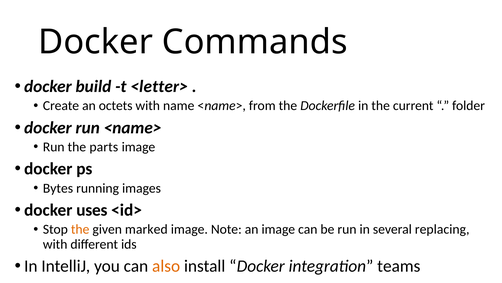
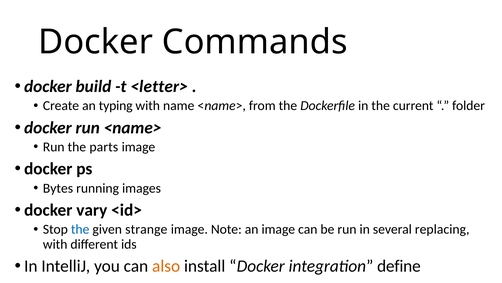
octets: octets -> typing (116, 106)
uses: uses -> vary (92, 210)
the colour: orange -> blue (80, 229)
marked: marked -> strange (146, 229)
teams: teams -> define (399, 266)
